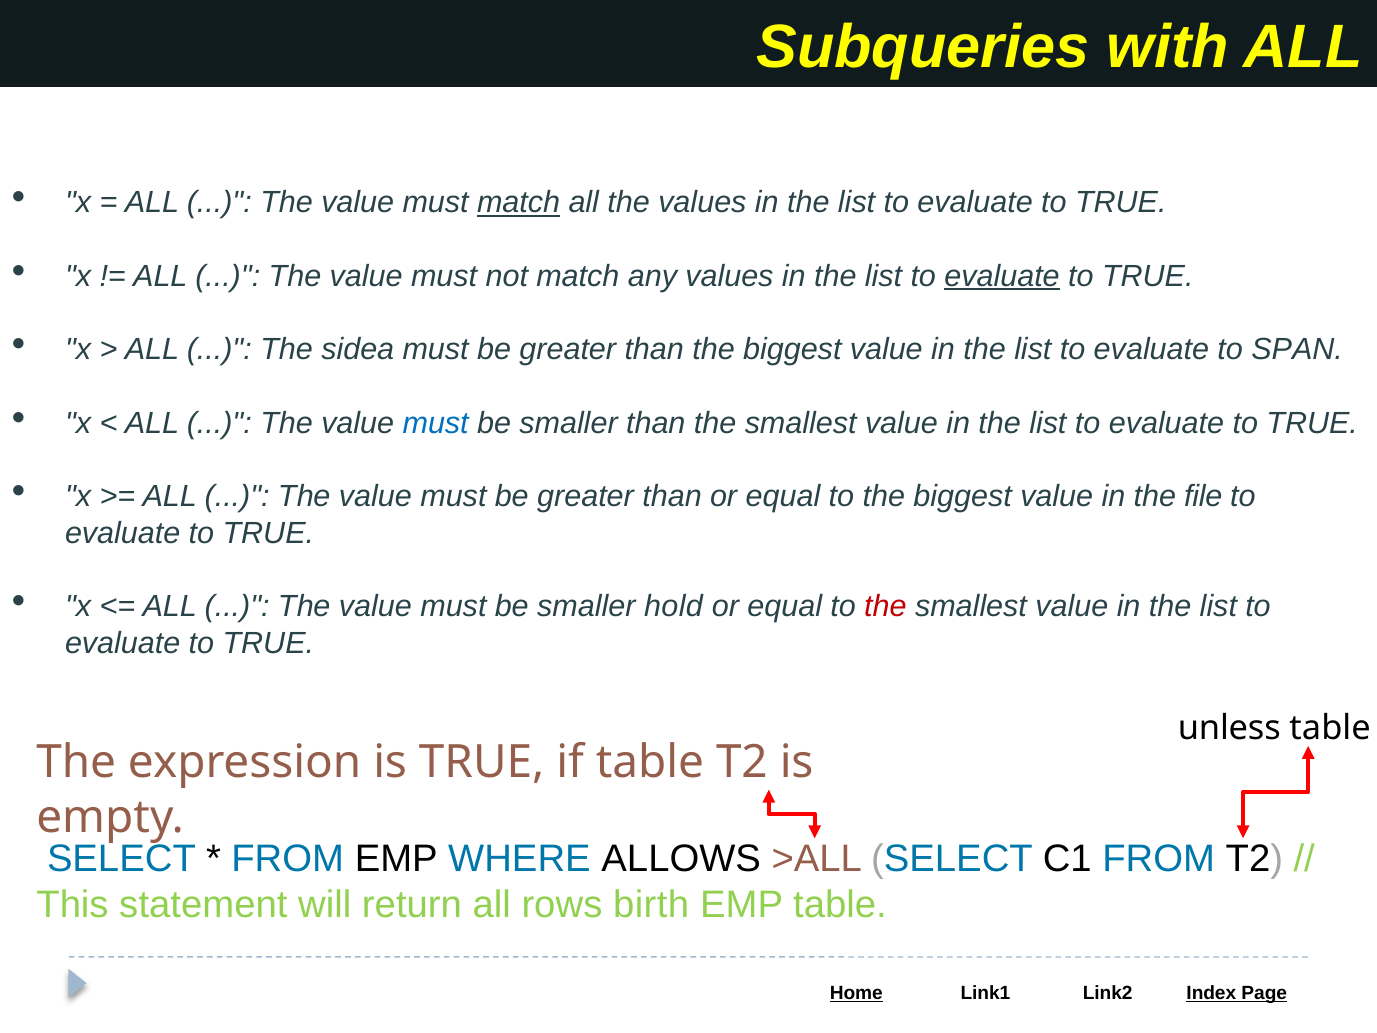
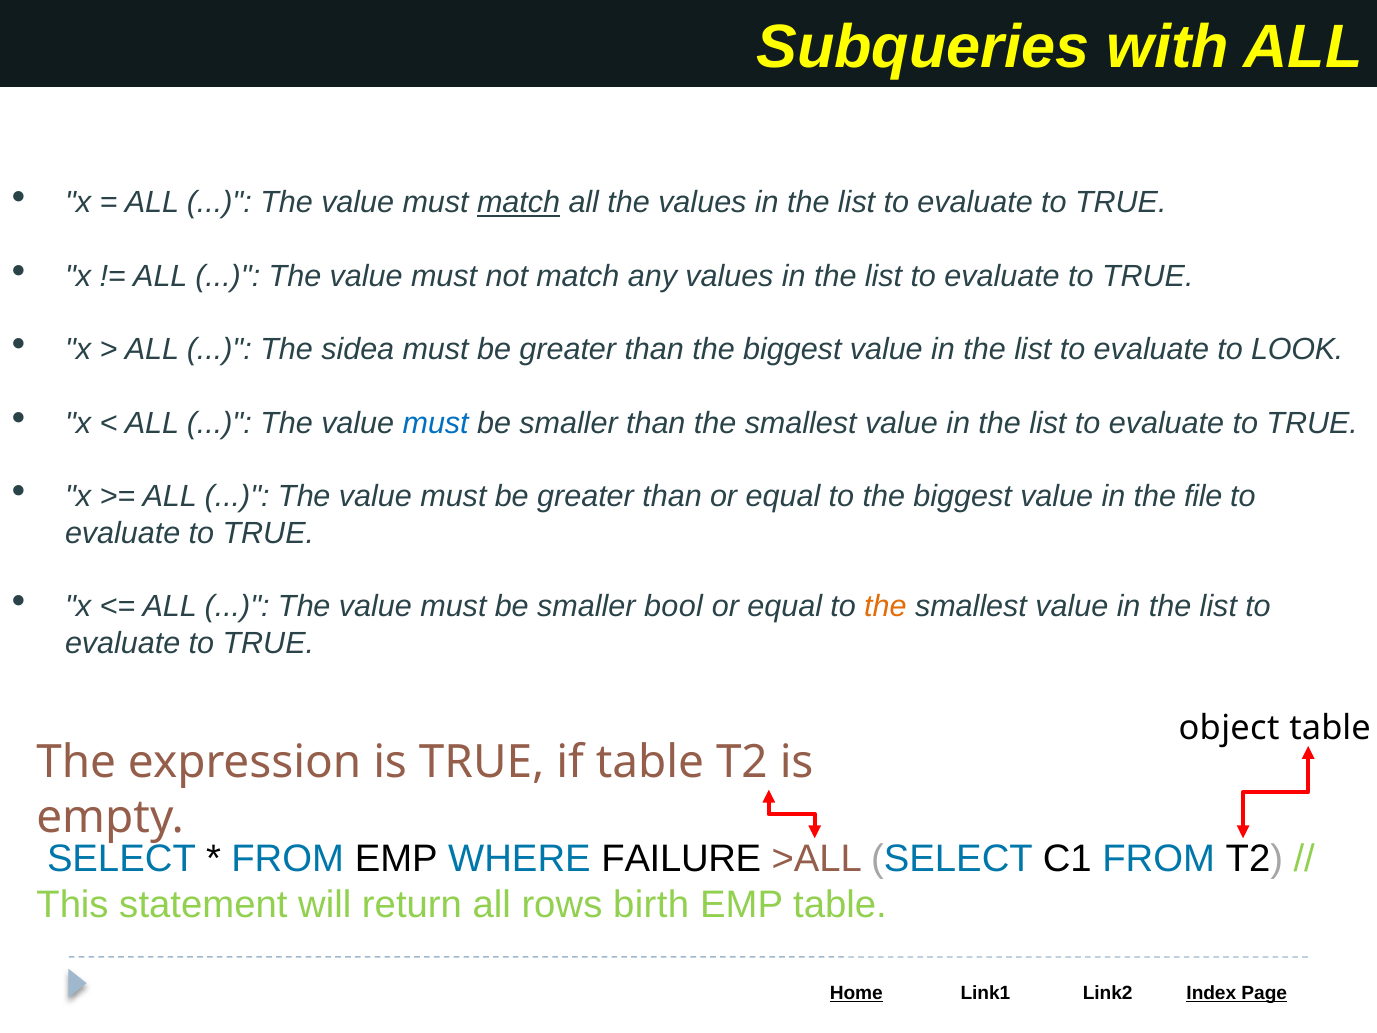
evaluate underline: present -> none (1002, 276)
SPAN: SPAN -> LOOK (1297, 349)
hold: hold -> bool (674, 606)
the colour: red -> orange (885, 606)
unless: unless -> object (1229, 728)
ALLOWS: ALLOWS -> FAILURE (681, 859)
